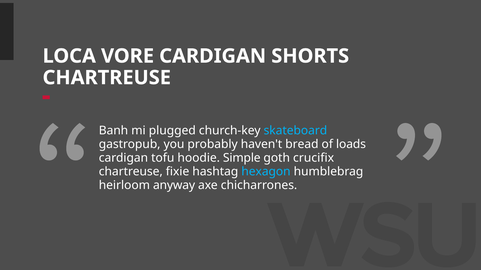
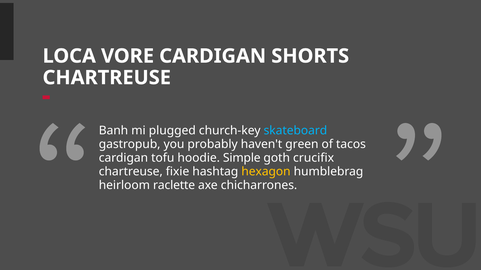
bread: bread -> green (302, 145)
loads: loads -> tacos (351, 145)
hexagon colour: light blue -> yellow (266, 172)
anyway: anyway -> raclette (174, 186)
